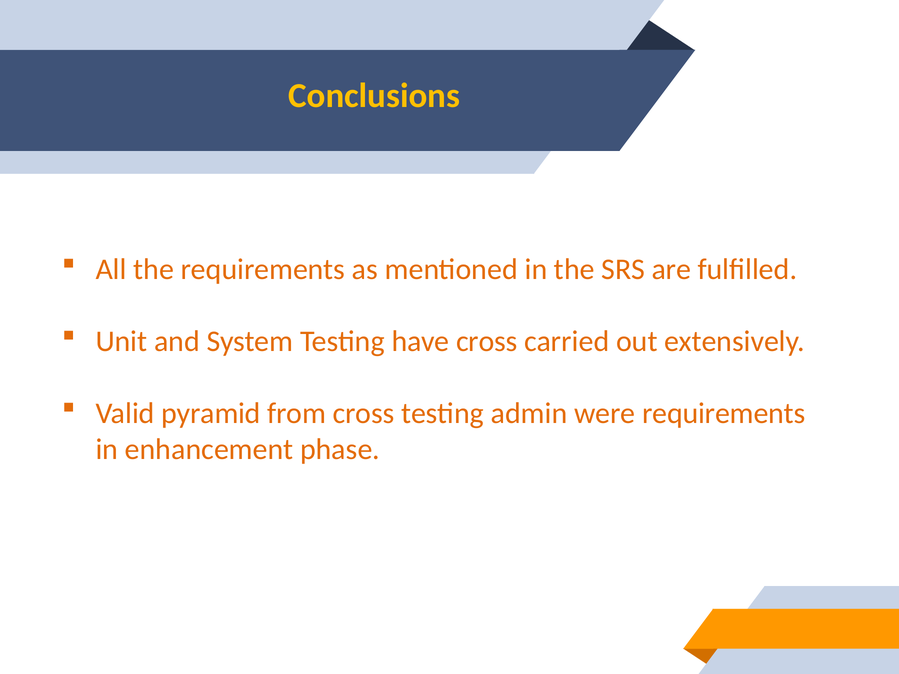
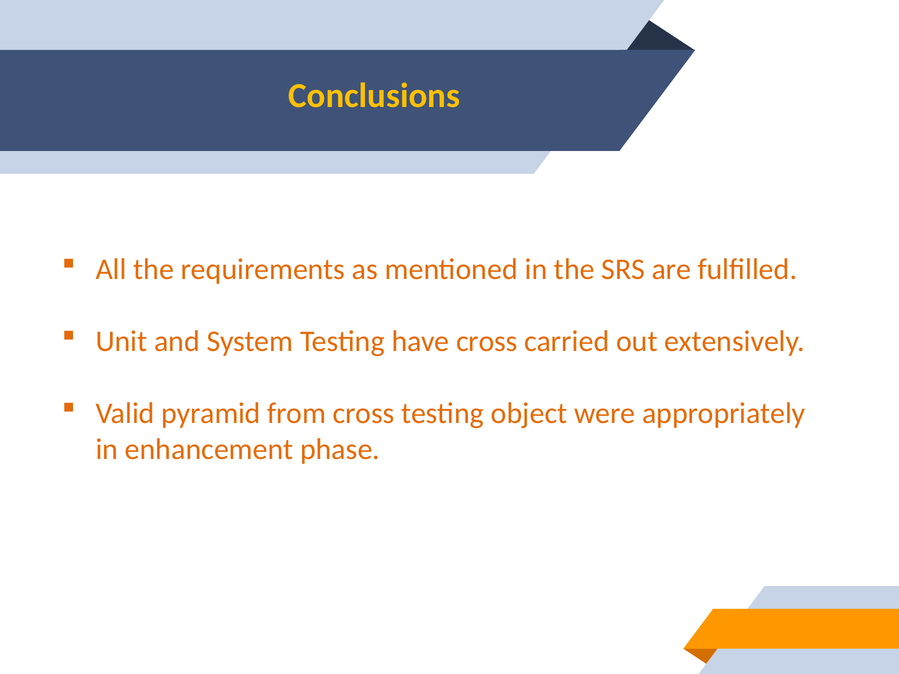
admin: admin -> object (529, 413)
were requirements: requirements -> appropriately (724, 413)
